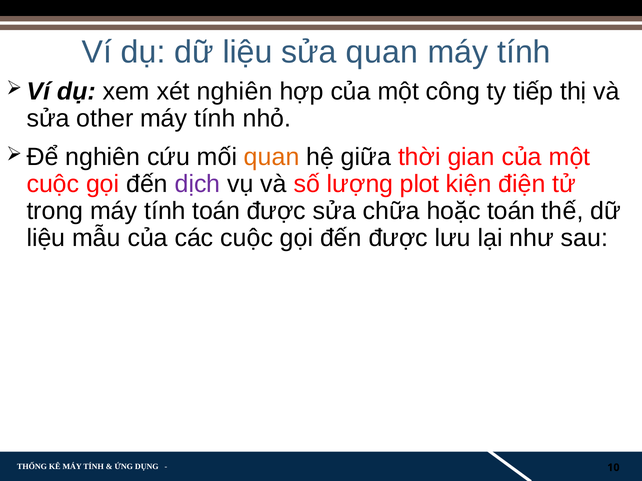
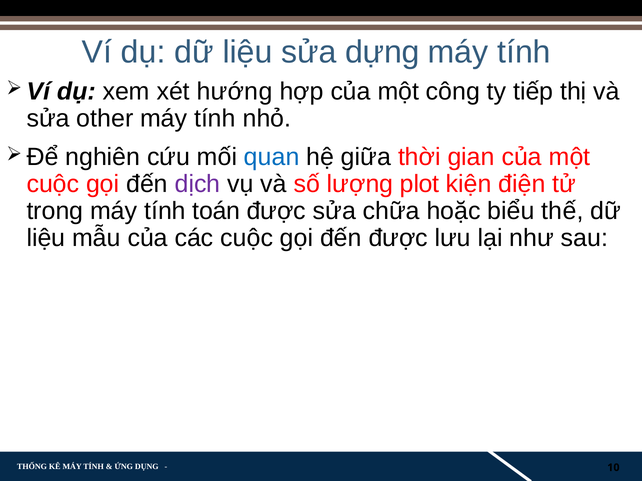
sửa quan: quan -> dựng (382, 52)
xét nghiên: nghiên -> hướng (235, 91)
quan colour: orange -> blue (272, 157)
hoặc toán: toán -> biểu (511, 211)
